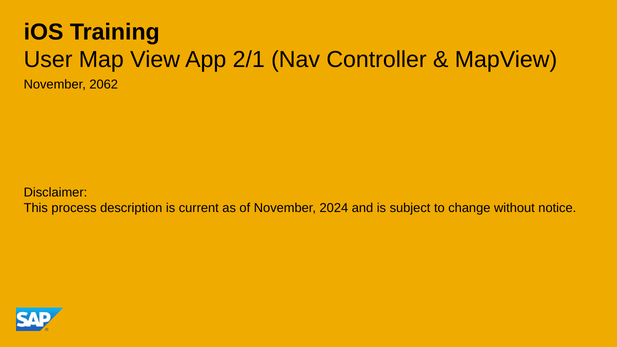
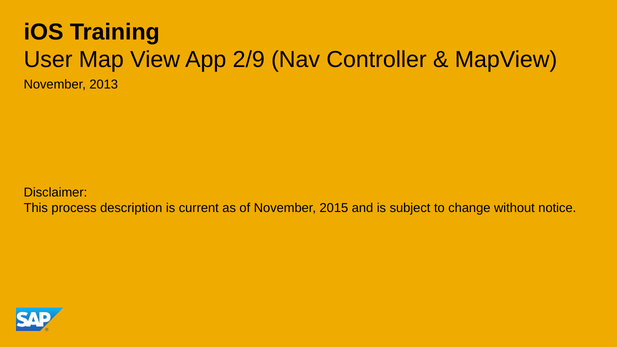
2/1: 2/1 -> 2/9 (249, 60)
2062: 2062 -> 2013 (104, 85)
2024: 2024 -> 2015 (334, 208)
